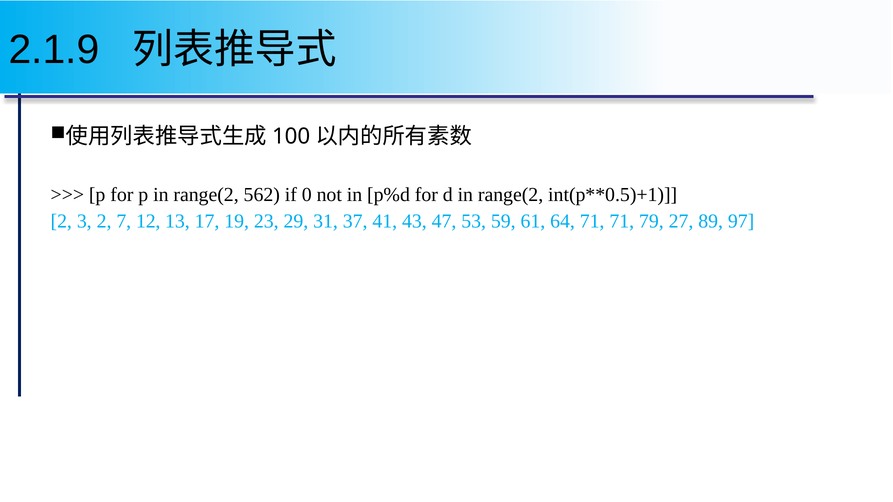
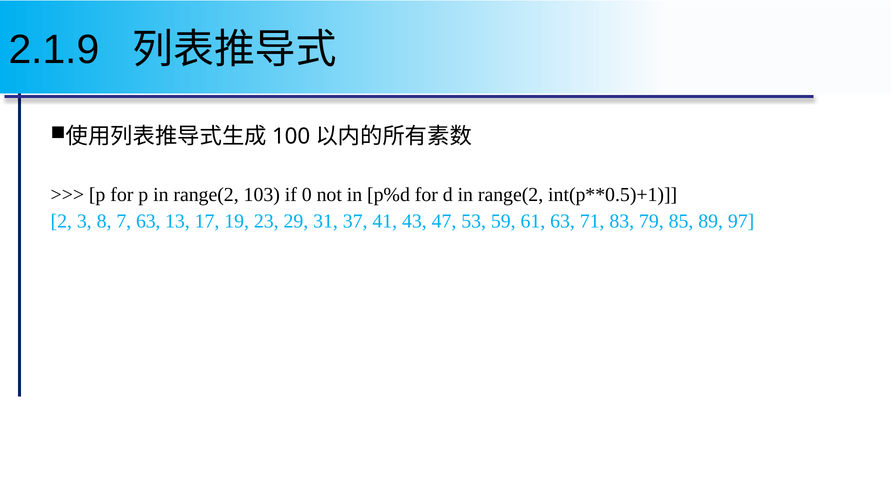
562: 562 -> 103 (262, 195)
3 2: 2 -> 8 (104, 222)
7 12: 12 -> 63 (148, 222)
61 64: 64 -> 63 (563, 222)
71 71: 71 -> 83 (622, 222)
27: 27 -> 85 (681, 222)
